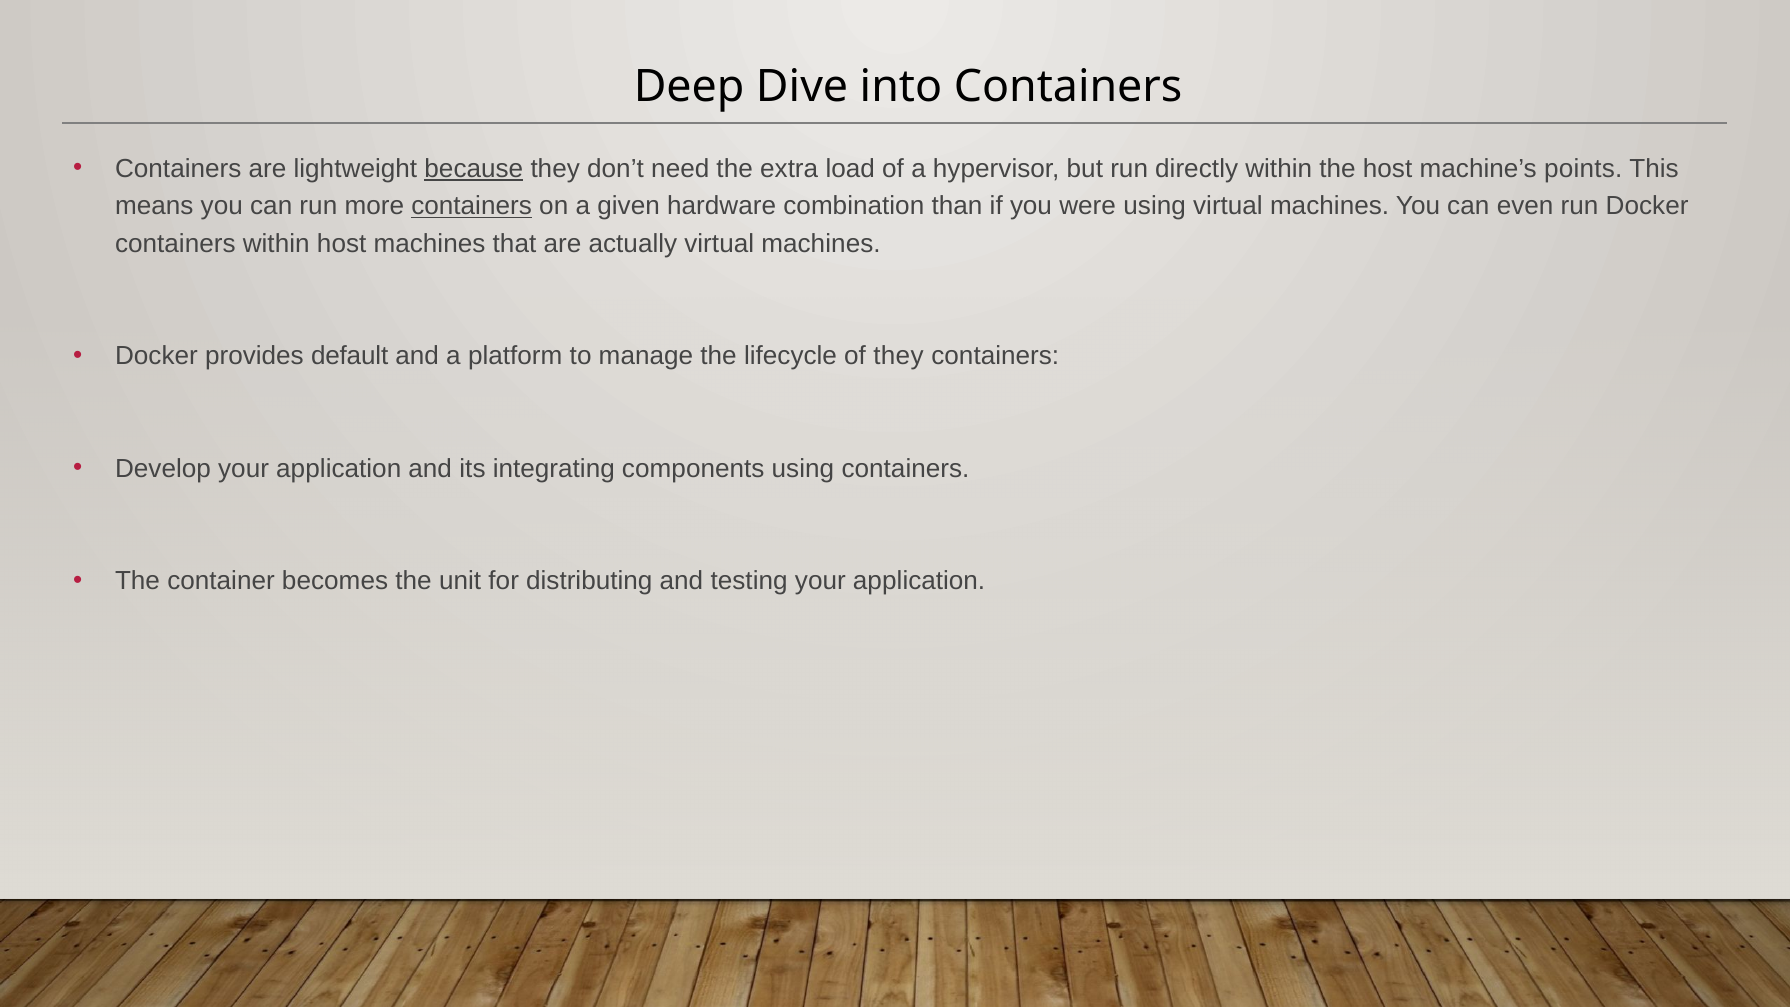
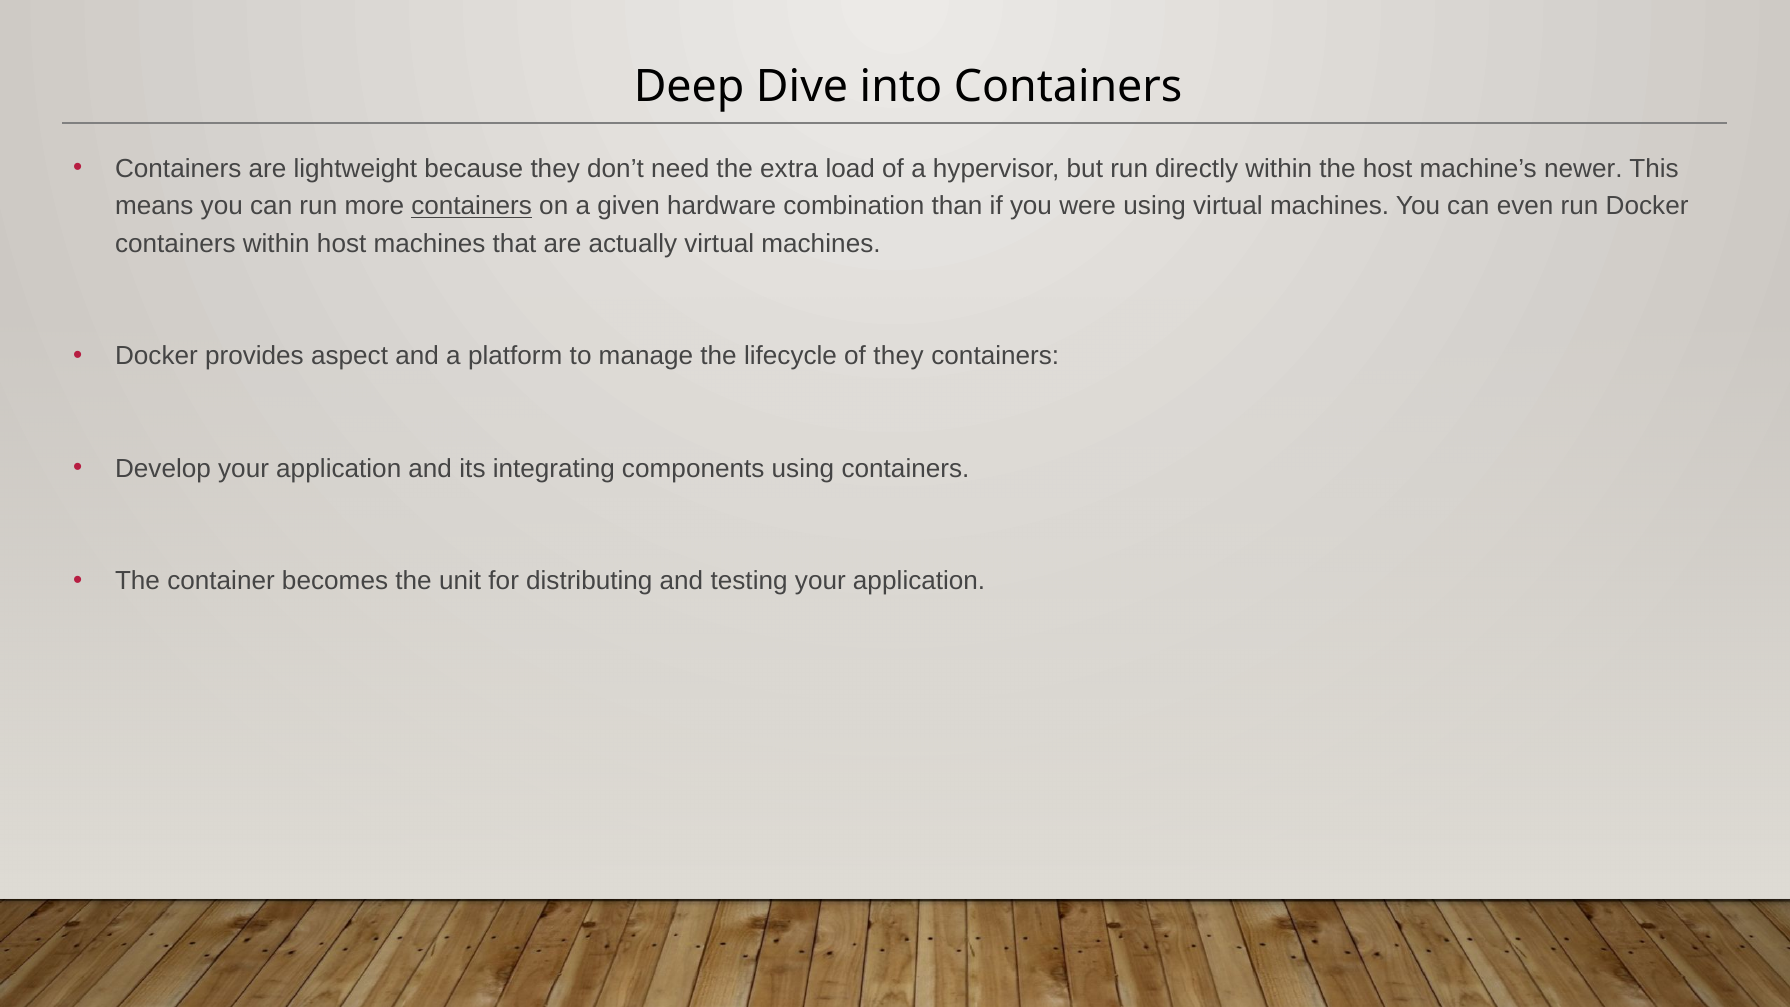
because underline: present -> none (474, 168)
points: points -> newer (1583, 168)
default: default -> aspect (350, 356)
